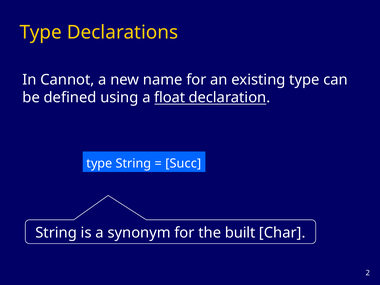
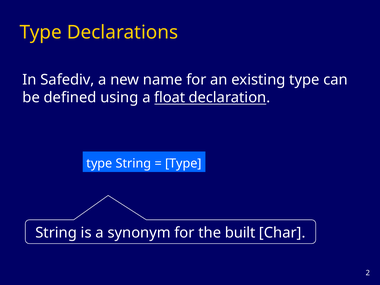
Cannot: Cannot -> Safediv (67, 80)
Succ: Succ -> Type (183, 163)
